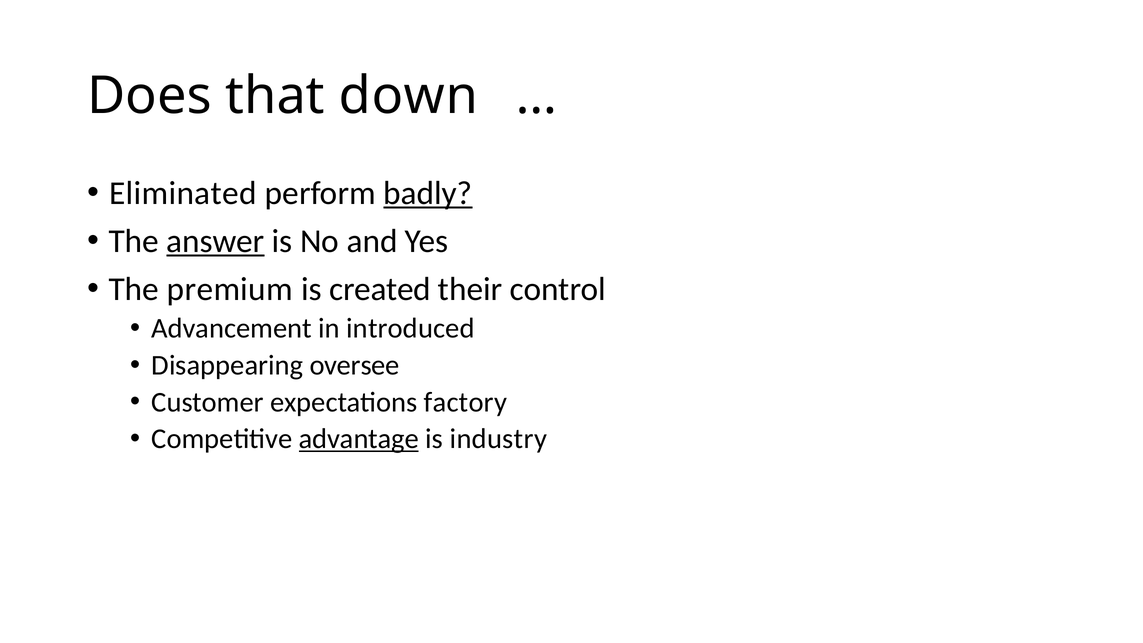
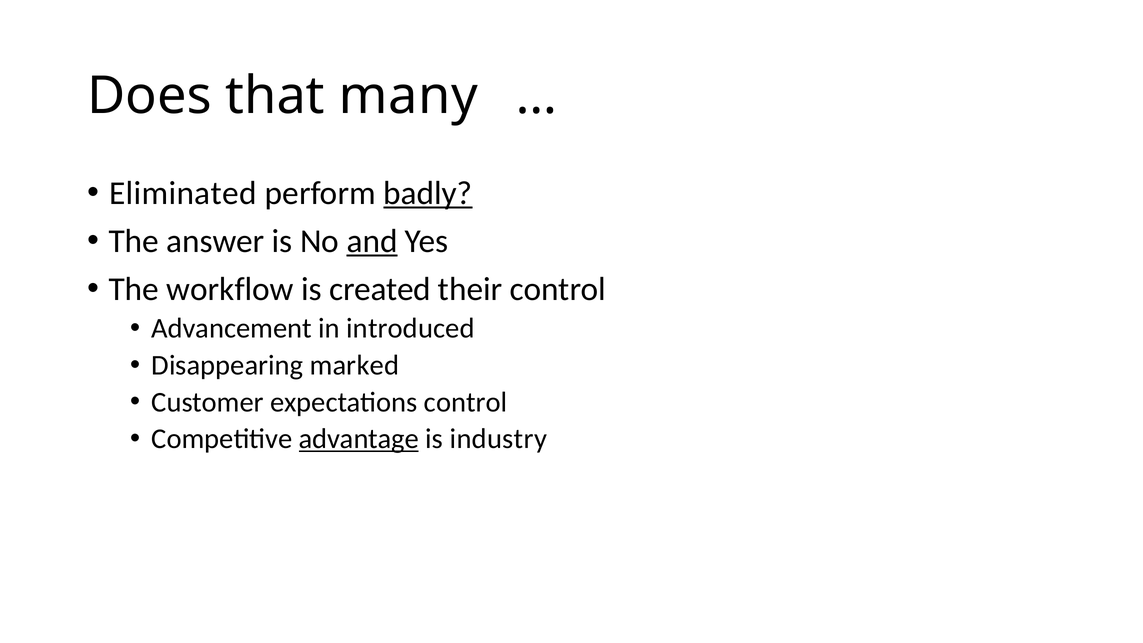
down: down -> many (408, 96)
answer underline: present -> none (215, 241)
and underline: none -> present (372, 241)
premium: premium -> workflow (230, 289)
oversee: oversee -> marked (354, 365)
expectations factory: factory -> control (466, 402)
